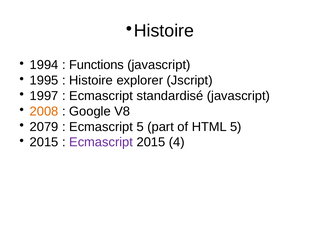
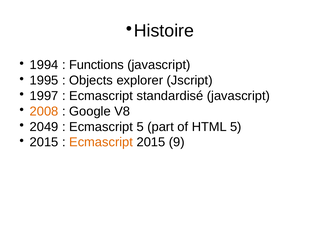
Histoire: Histoire -> Objects (91, 80)
2079: 2079 -> 2049 (44, 127)
Ecmascript colour: purple -> orange (101, 142)
4: 4 -> 9 (177, 142)
